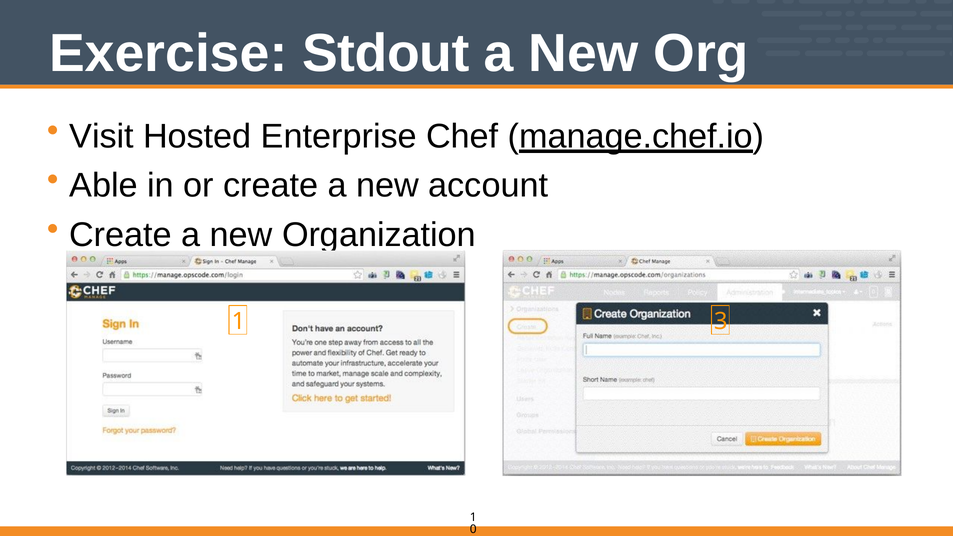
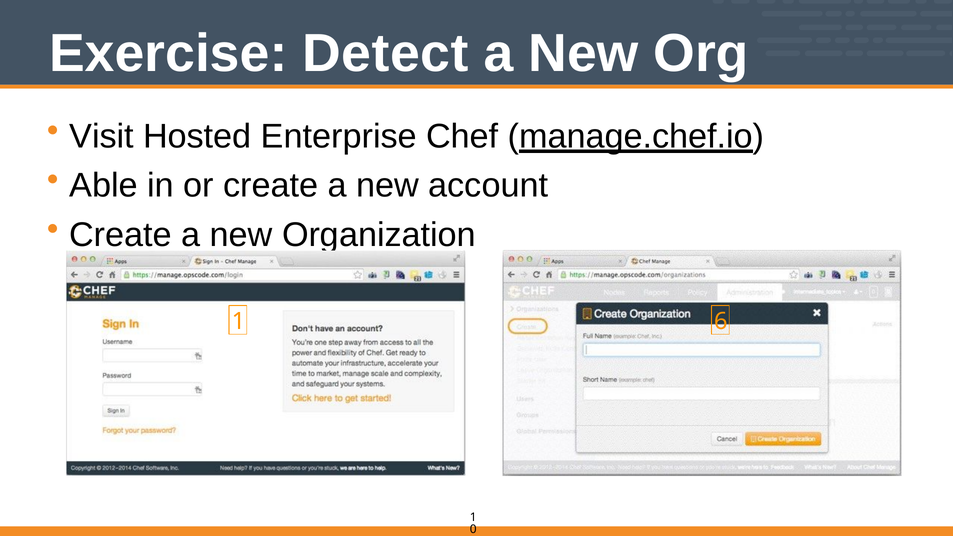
Stdout: Stdout -> Detect (385, 54)
3: 3 -> 6 (721, 322)
